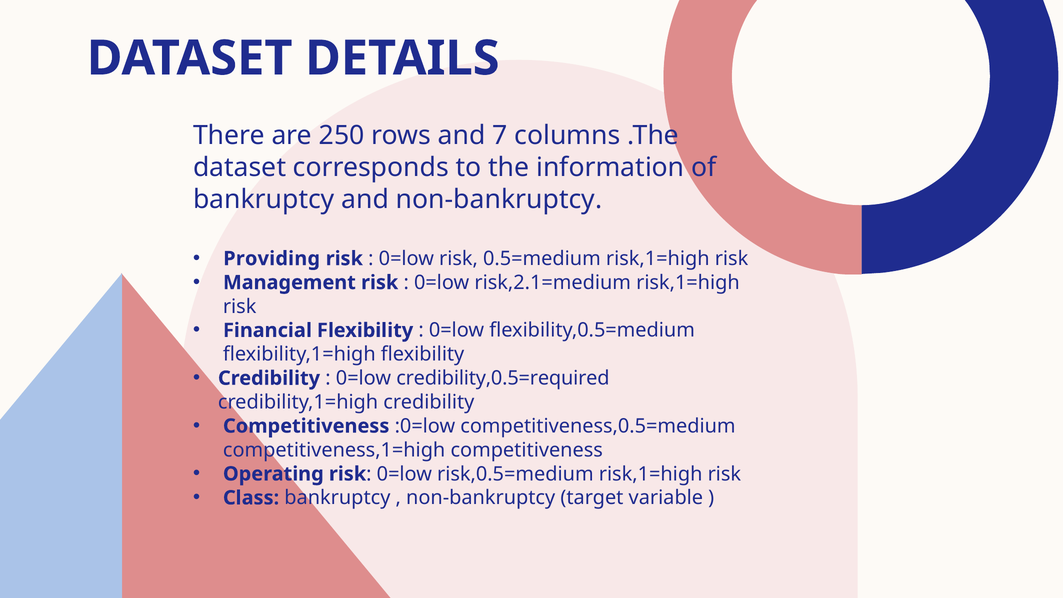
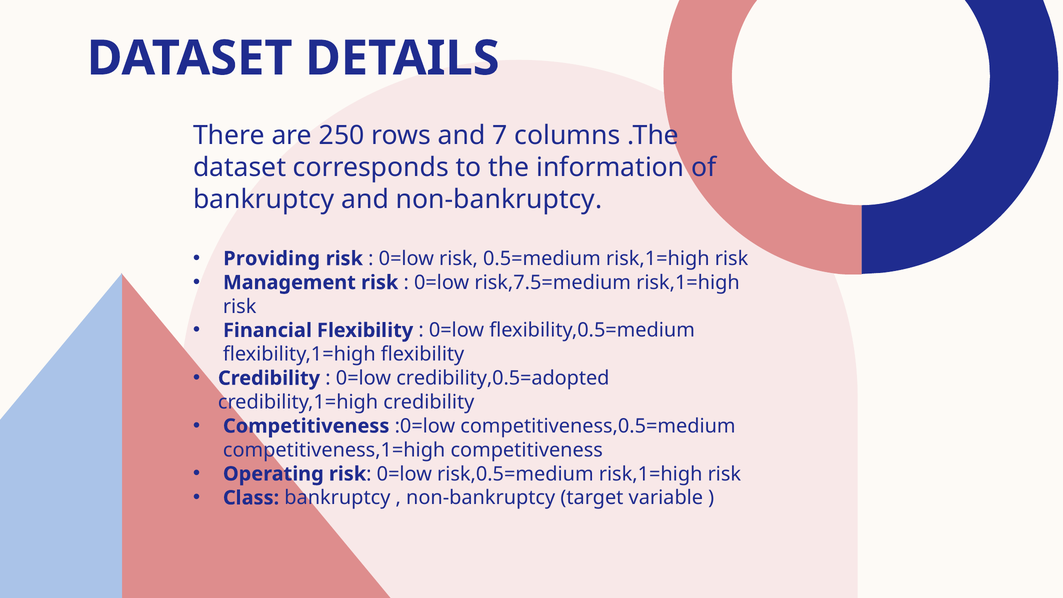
risk,2.1=medium: risk,2.1=medium -> risk,7.5=medium (553, 283)
credibility,0.5=required: credibility,0.5=required -> credibility,0.5=adopted (503, 378)
